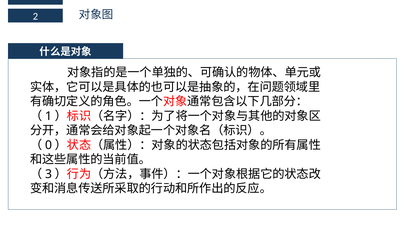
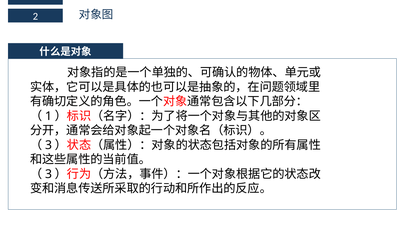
0: 0 -> 3 (48, 145)
